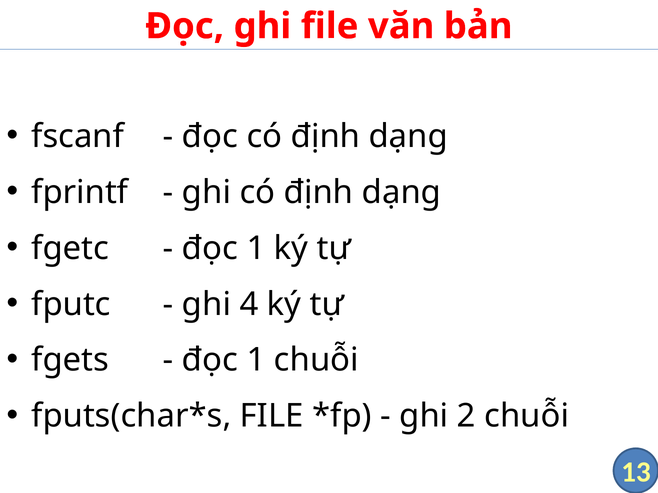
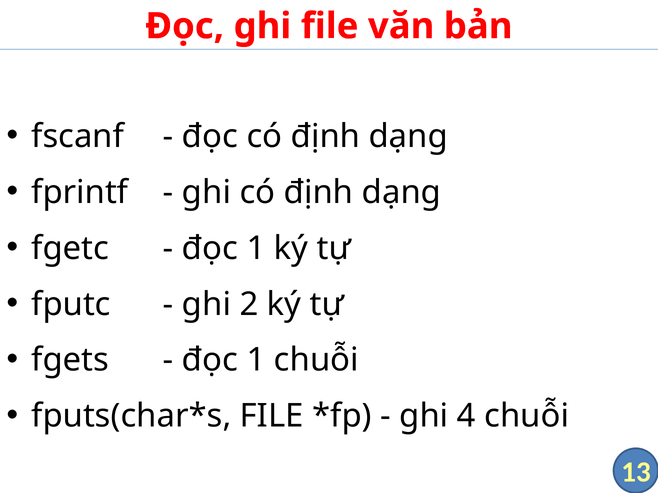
4: 4 -> 2 (249, 304)
2: 2 -> 4 (466, 416)
